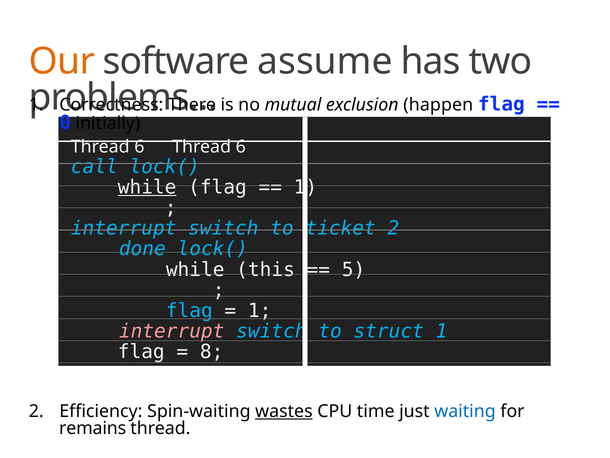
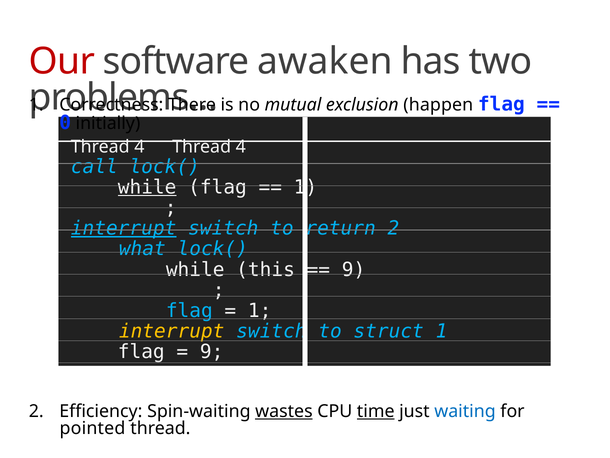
Our colour: orange -> red (62, 61)
assume: assume -> awaken (325, 61)
6: 6 -> 4 (139, 147)
6: 6 -> 4 (241, 147)
interrupt underline: none -> present (124, 228)
ticket: ticket -> return (341, 228)
done: done -> what (142, 249)
5: 5 -> 9 (354, 269)
interrupt colour: pink -> yellow (172, 331)
8: 8 -> 9 (212, 352)
time underline: none -> present (376, 411)
remains: remains -> pointed (92, 428)
